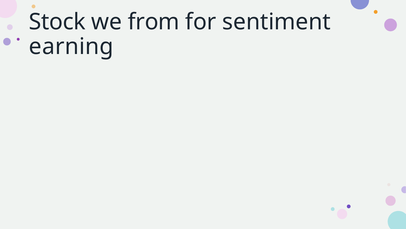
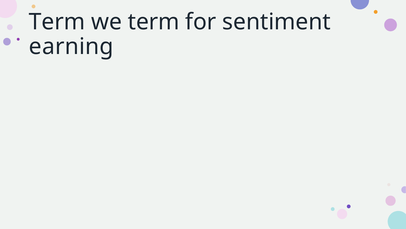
Stock: Stock -> Term (57, 22)
we from: from -> term (154, 22)
